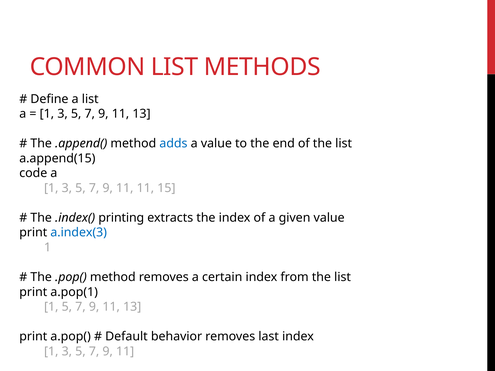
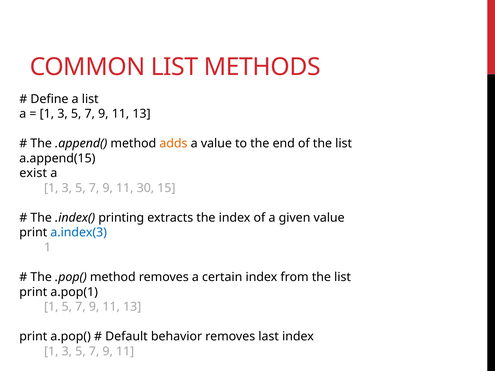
adds colour: blue -> orange (173, 144)
code: code -> exist (33, 173)
11 11: 11 -> 30 (145, 188)
